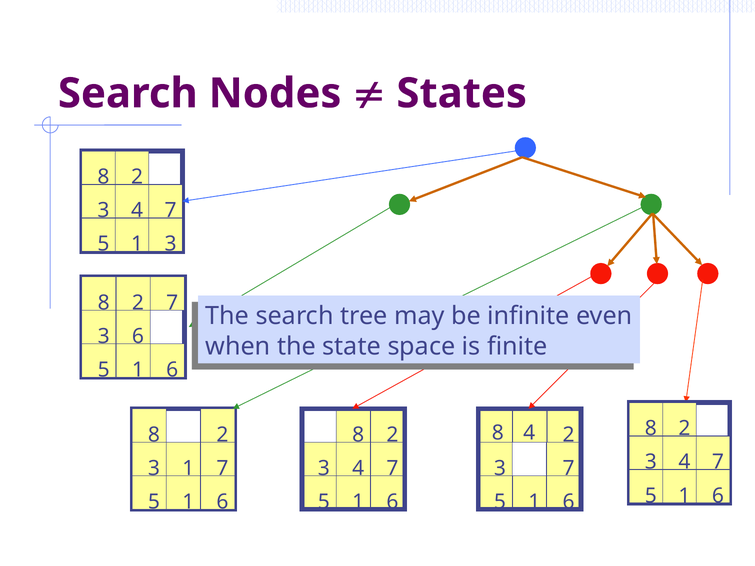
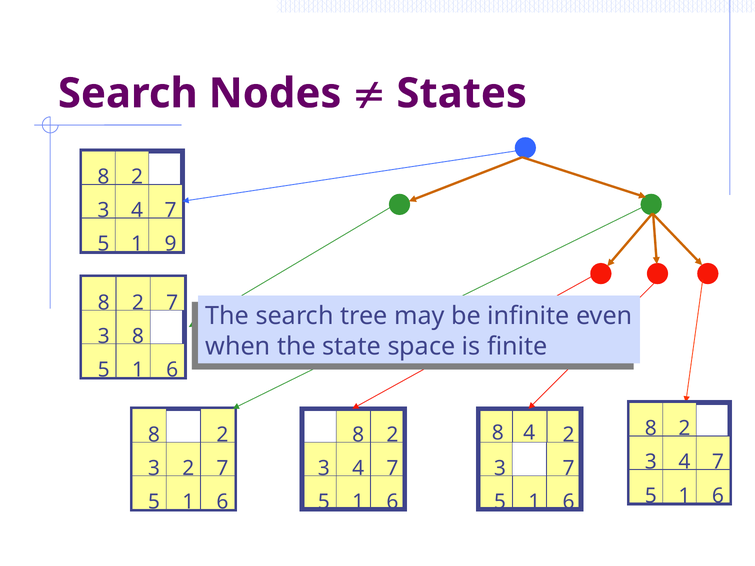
5 3: 3 -> 9 (171, 244)
3 6: 6 -> 8 (138, 336)
3 1: 1 -> 2 (188, 469)
